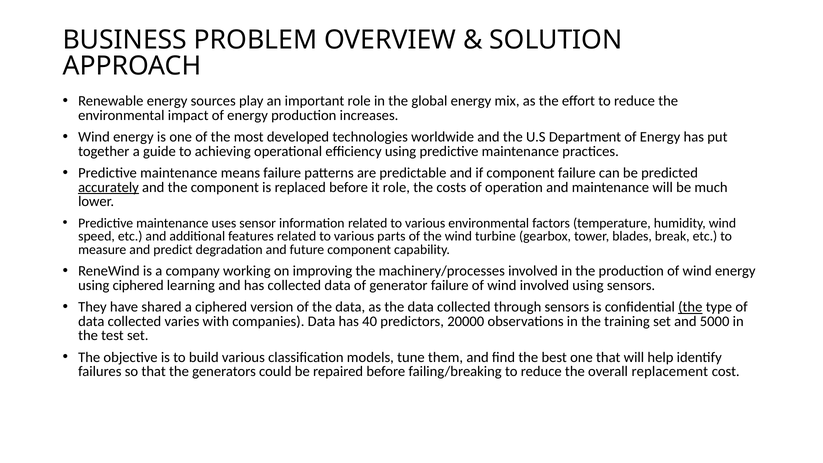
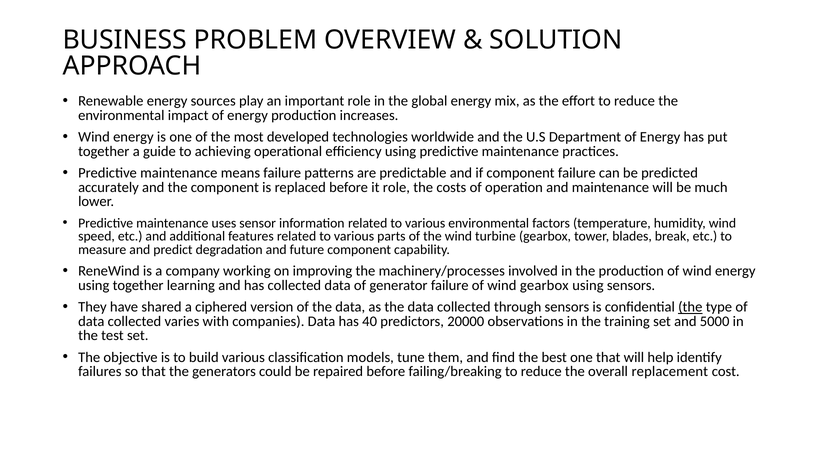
accurately underline: present -> none (108, 187)
using ciphered: ciphered -> together (138, 285)
wind involved: involved -> gearbox (544, 285)
